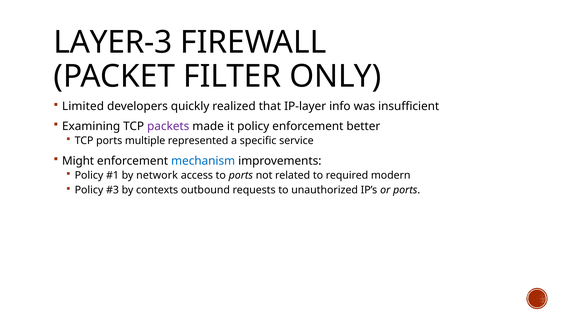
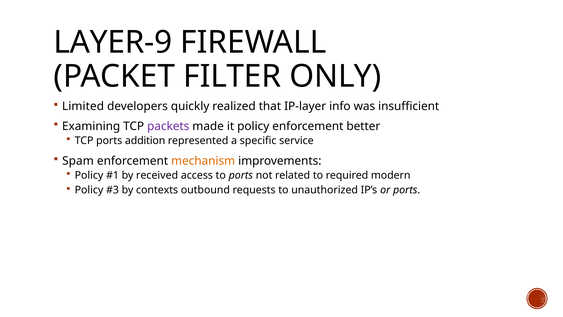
LAYER-3: LAYER-3 -> LAYER-9 (113, 42)
multiple: multiple -> addition (145, 140)
Might: Might -> Spam (78, 161)
mechanism colour: blue -> orange (203, 161)
network: network -> received (157, 175)
